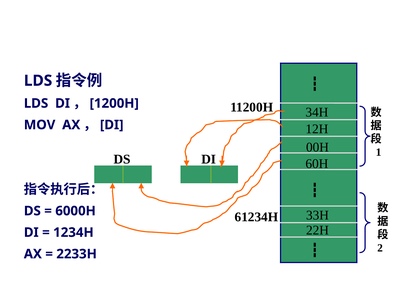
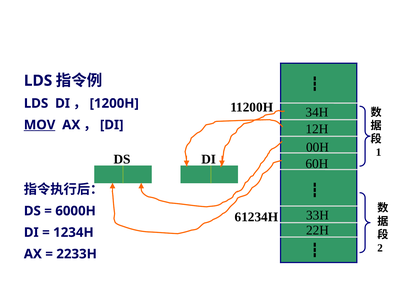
MOV underline: none -> present (40, 125)
